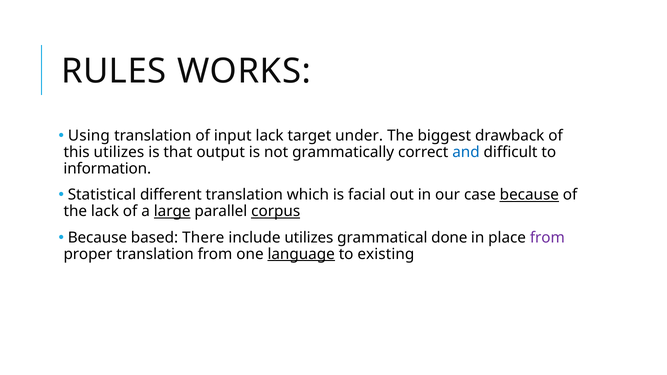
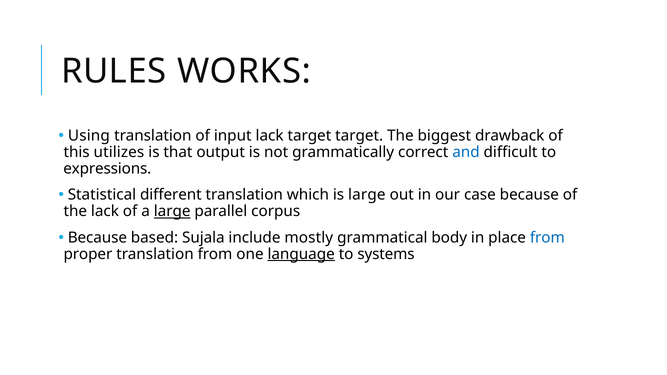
target under: under -> target (359, 136)
information: information -> expressions (107, 169)
is facial: facial -> large (367, 195)
because underline: present -> none (529, 195)
corpus underline: present -> none (276, 211)
There: There -> Sujala (203, 238)
include utilizes: utilizes -> mostly (309, 238)
done: done -> body (449, 238)
from colour: purple -> blue (547, 238)
existing: existing -> systems (386, 254)
